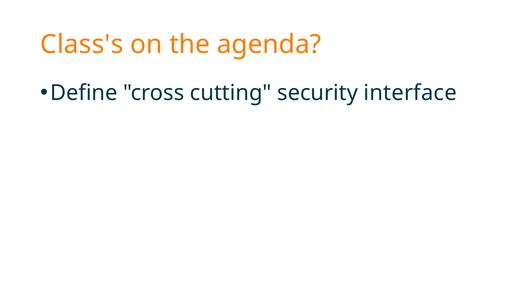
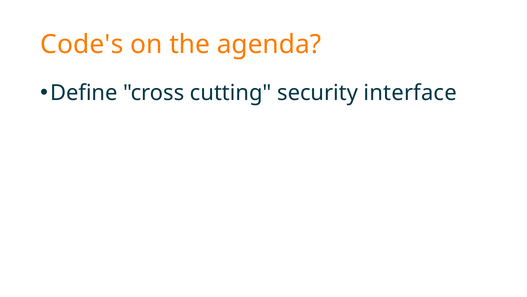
Class's: Class's -> Code's (82, 44)
